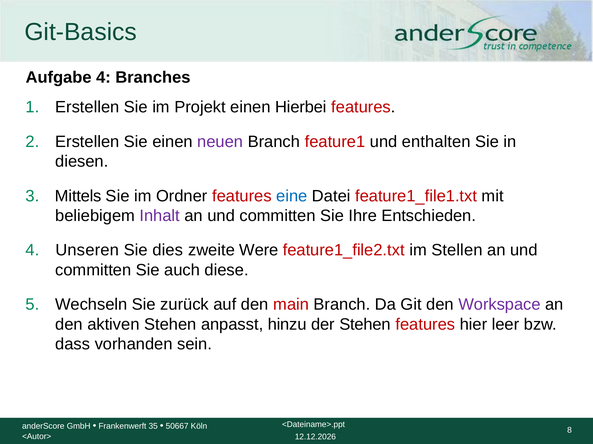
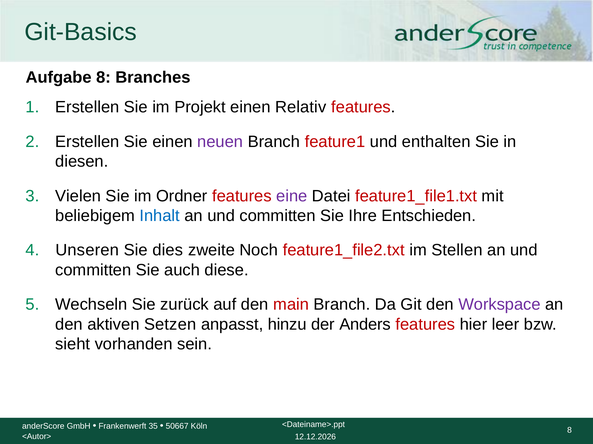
Aufgabe 4: 4 -> 8 (103, 78)
Hierbei: Hierbei -> Relativ (301, 107)
Mittels: Mittels -> Vielen (78, 196)
eine colour: blue -> purple (292, 196)
Inhalt colour: purple -> blue (160, 216)
Were: Were -> Noch (259, 251)
aktiven Stehen: Stehen -> Setzen (170, 325)
der Stehen: Stehen -> Anders (365, 325)
dass: dass -> sieht (73, 345)
